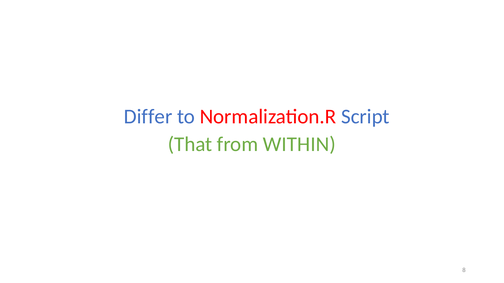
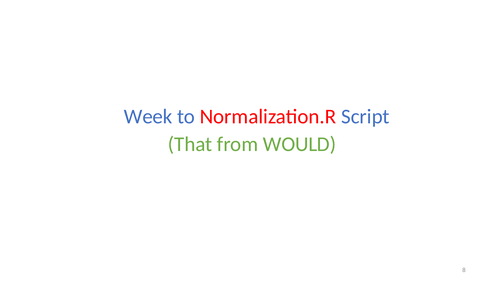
Differ: Differ -> Week (148, 117)
WITHIN: WITHIN -> WOULD (299, 145)
